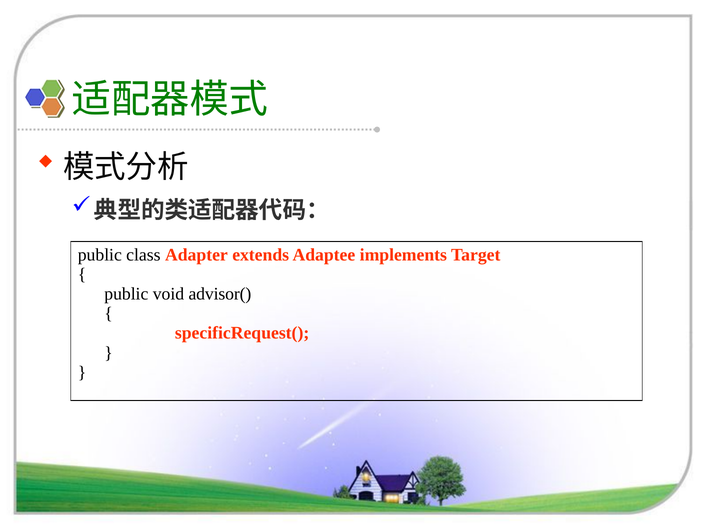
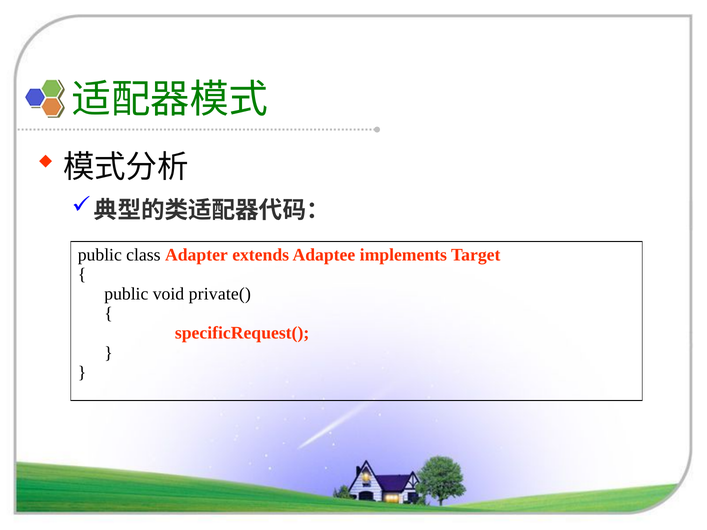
advisor(: advisor( -> private( (220, 294)
